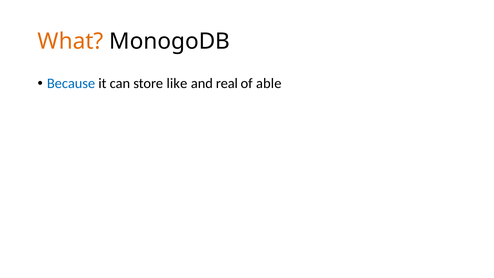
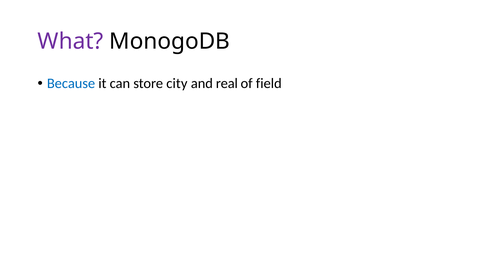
What colour: orange -> purple (71, 41)
like: like -> city (177, 84)
able: able -> field (269, 84)
